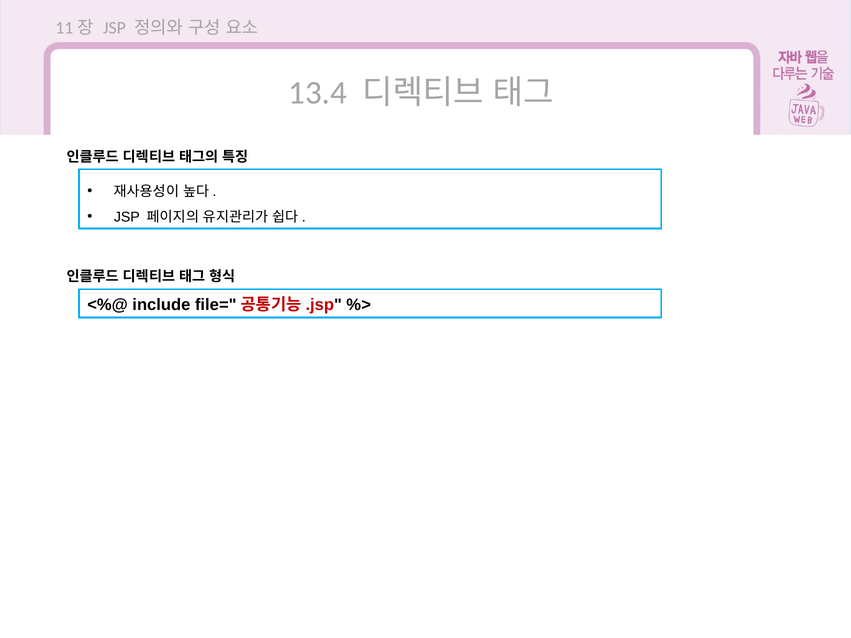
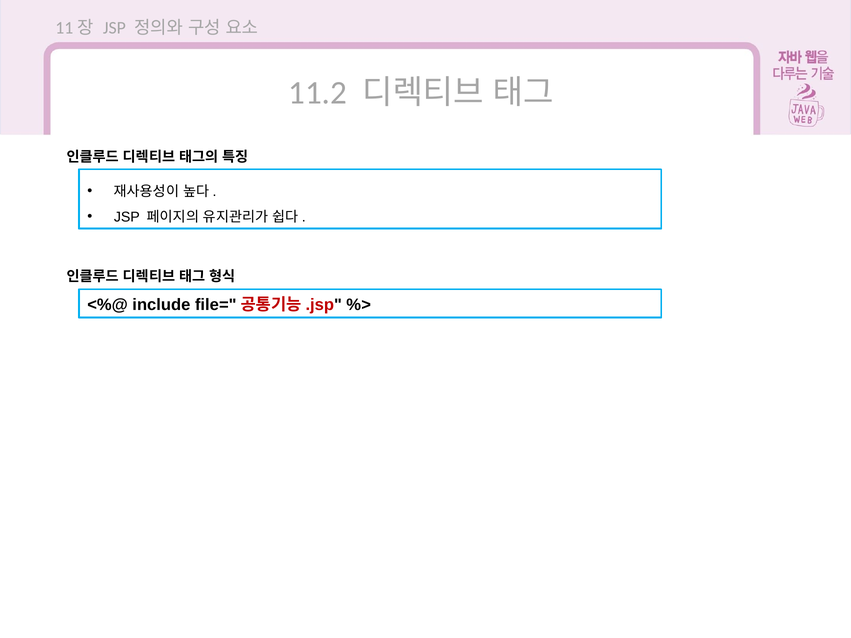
13.4: 13.4 -> 11.2 (318, 93)
